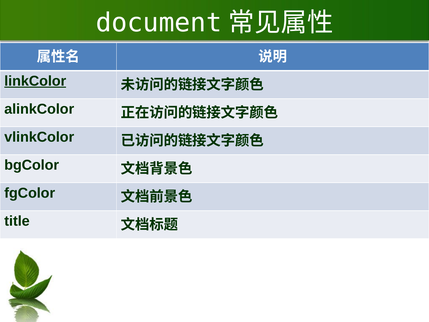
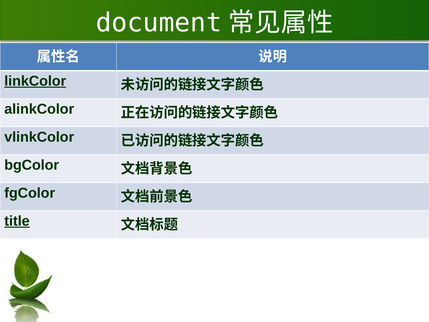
title underline: none -> present (17, 221)
